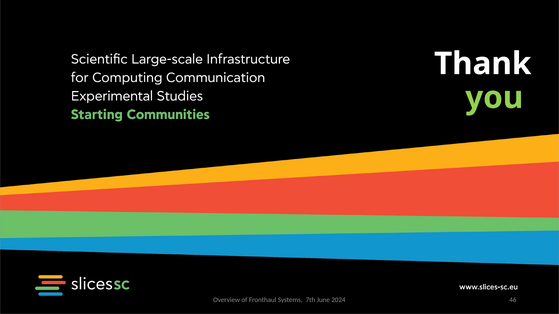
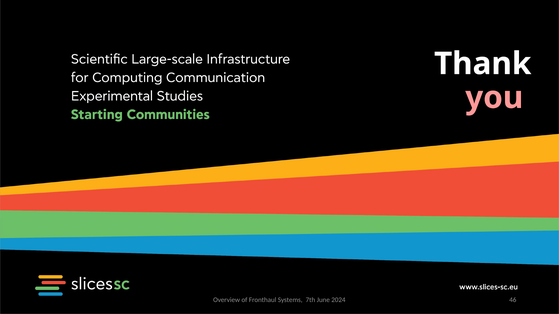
you colour: light green -> pink (494, 98)
